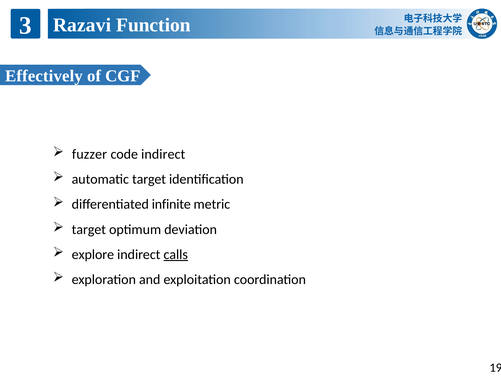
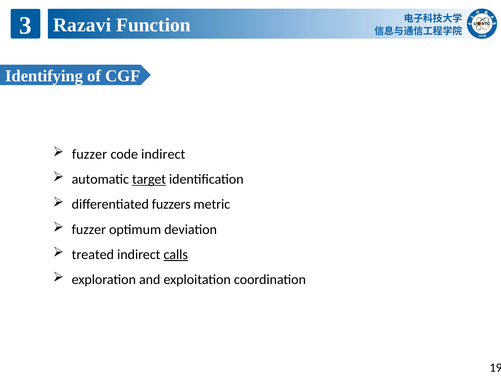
Effectively: Effectively -> Identifying (44, 76)
target underline: none -> present (149, 179)
infinite: infinite -> fuzzers (171, 204)
target: target -> fuzzer (89, 229)
explore: explore -> treated (93, 254)
